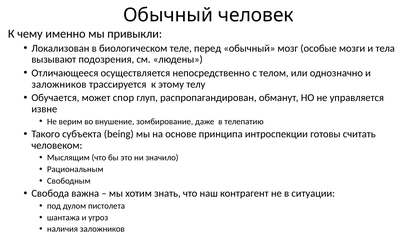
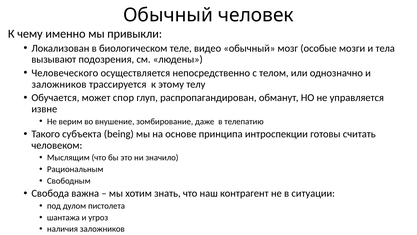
перед: перед -> видео (208, 48)
Отличающееся: Отличающееся -> Человеческого (65, 73)
